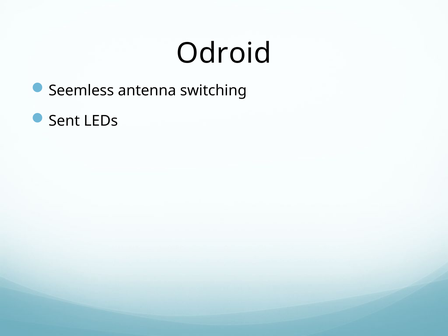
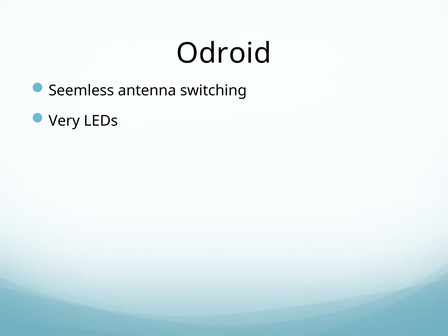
Sent: Sent -> Very (64, 121)
